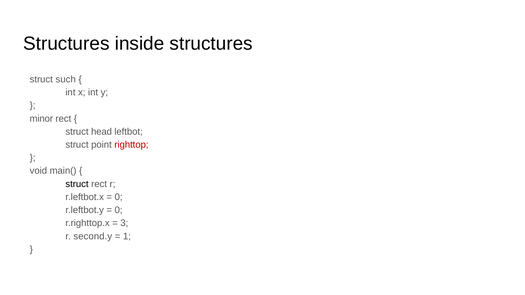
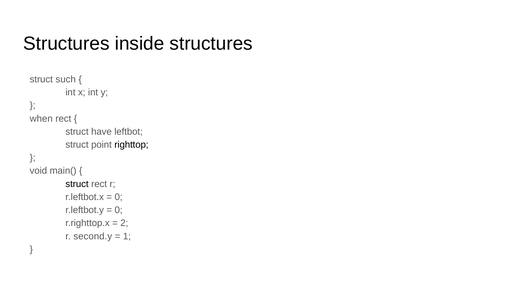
minor: minor -> when (41, 119)
head: head -> have (101, 132)
righttop colour: red -> black (131, 145)
3: 3 -> 2 (124, 223)
